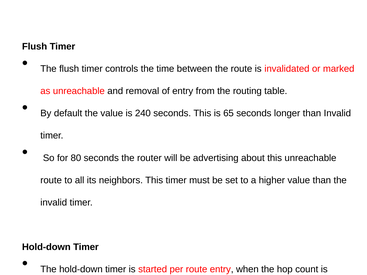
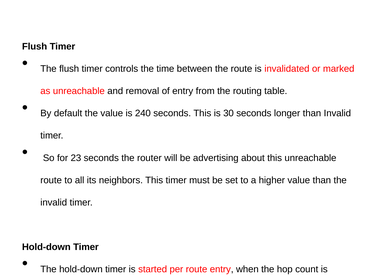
65: 65 -> 30 (229, 113)
80: 80 -> 23 (76, 158)
